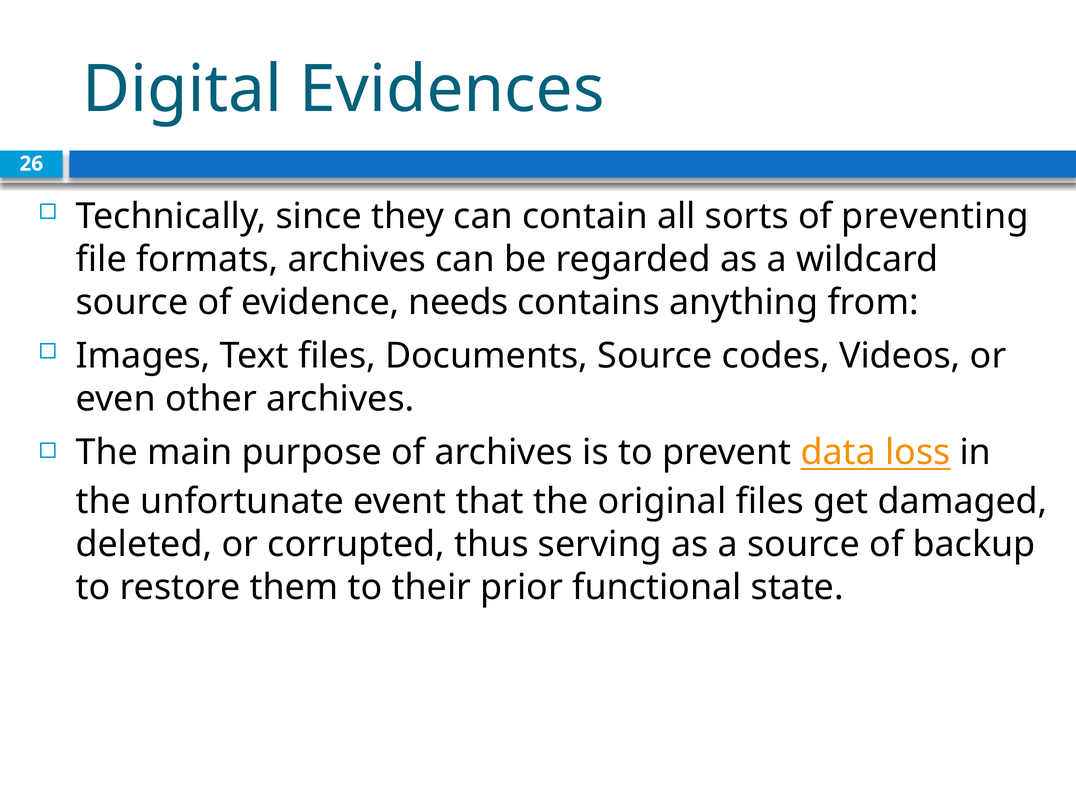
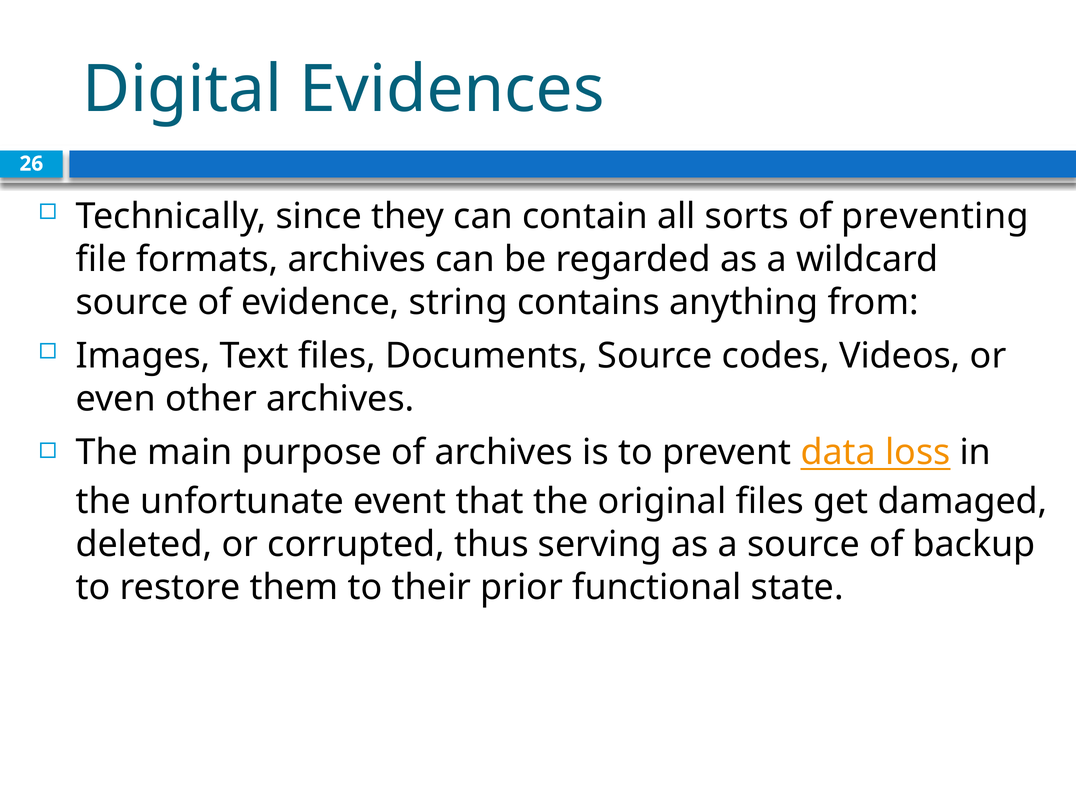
needs: needs -> string (458, 303)
